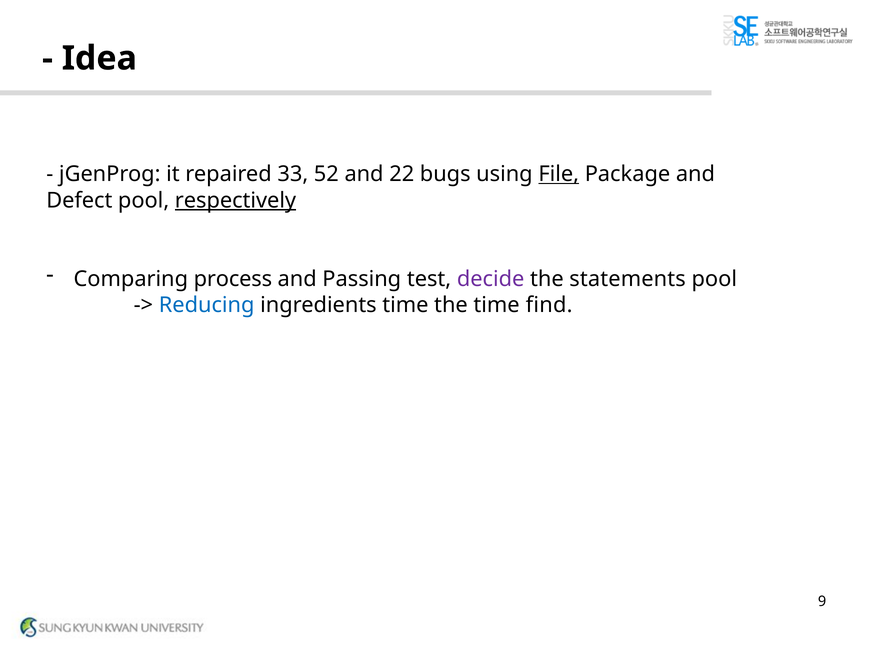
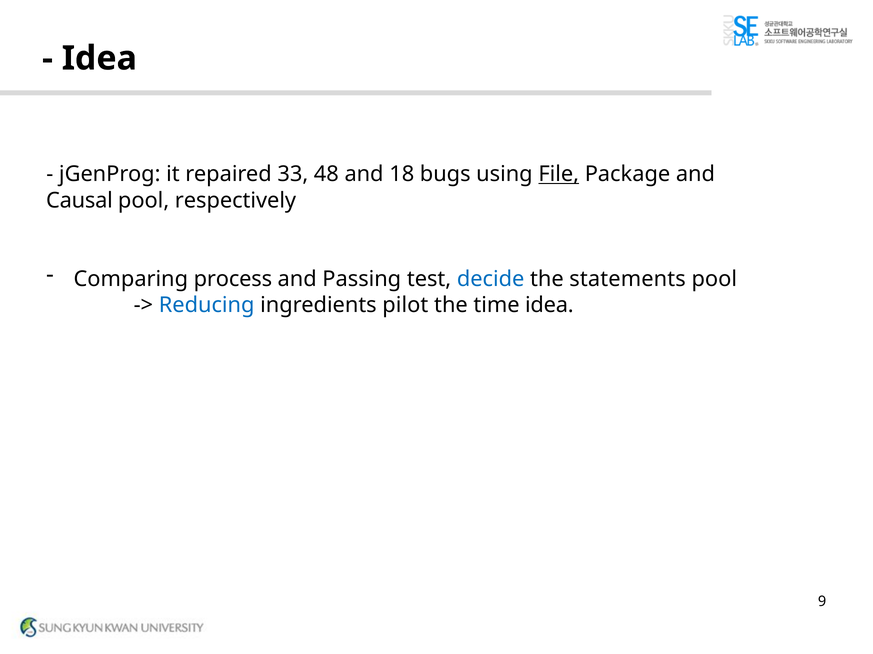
52: 52 -> 48 (326, 174)
22: 22 -> 18 (402, 174)
Defect: Defect -> Causal (79, 201)
respectively underline: present -> none (235, 201)
decide colour: purple -> blue (491, 279)
ingredients time: time -> pilot (405, 305)
time find: find -> idea (549, 305)
